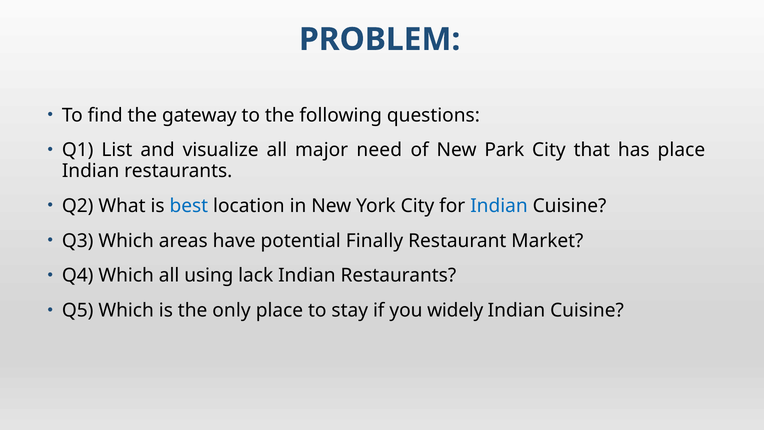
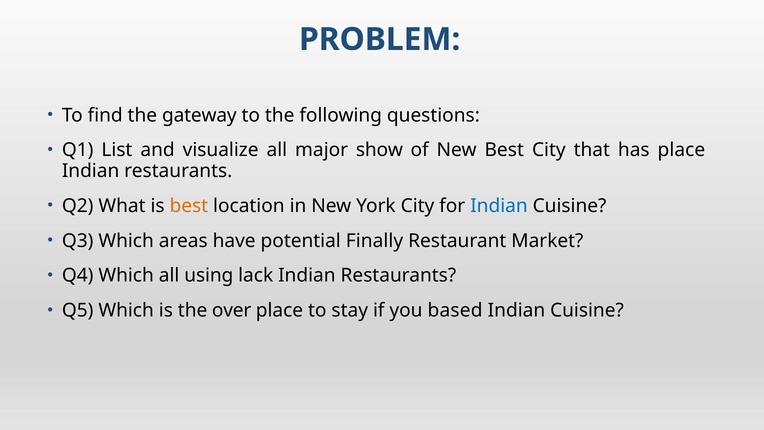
need: need -> show (379, 150)
New Park: Park -> Best (504, 150)
best colour: blue -> orange (189, 206)
only: only -> over (232, 311)
widely: widely -> based (455, 311)
